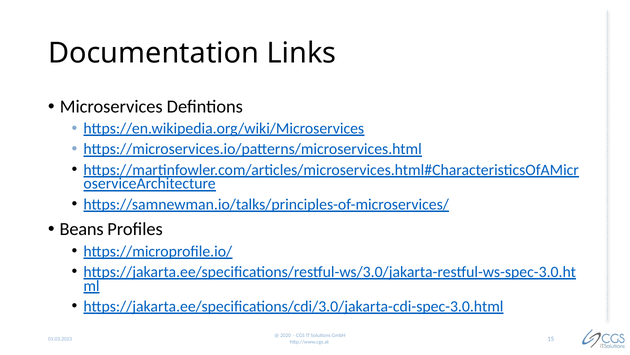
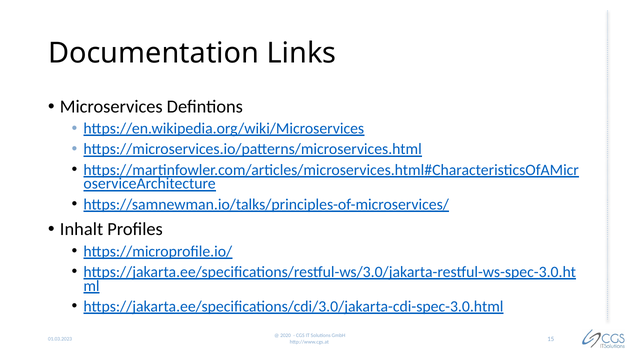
Beans: Beans -> Inhalt (82, 229)
